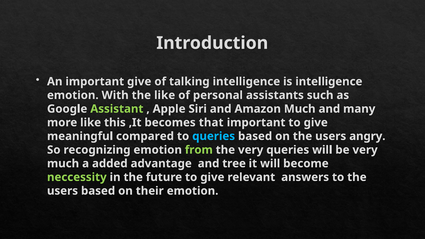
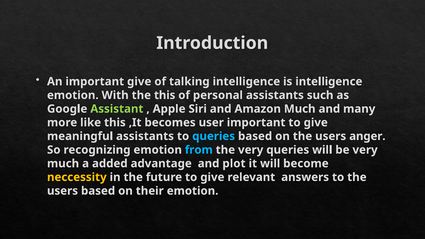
the like: like -> this (165, 95)
that: that -> user (211, 123)
meaningful compared: compared -> assistants (145, 136)
angry: angry -> anger (367, 136)
from colour: light green -> light blue (199, 150)
tree: tree -> plot (234, 164)
neccessity colour: light green -> yellow (77, 177)
